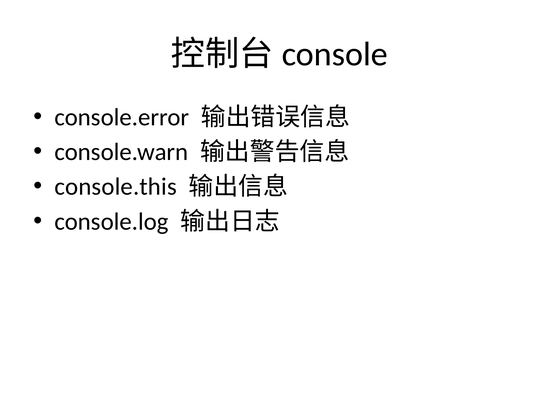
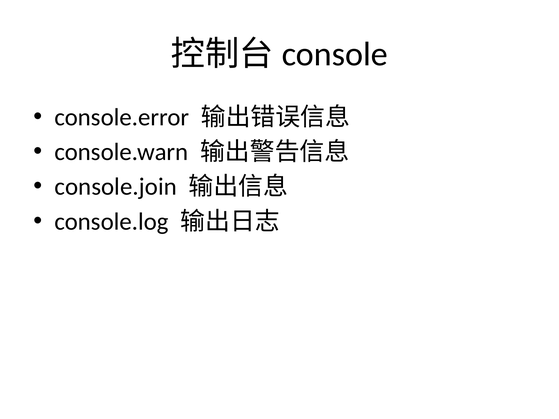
console.this: console.this -> console.join (116, 187)
